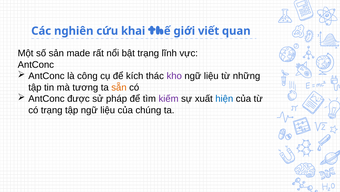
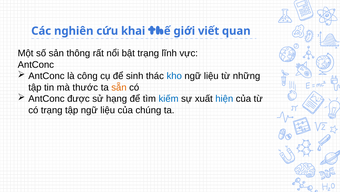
made: made -> thông (78, 53)
kích: kích -> sinh (135, 76)
kho colour: purple -> blue (174, 76)
tương: tương -> thước (85, 87)
pháp: pháp -> hạng (117, 98)
kiếm colour: purple -> blue (169, 98)
